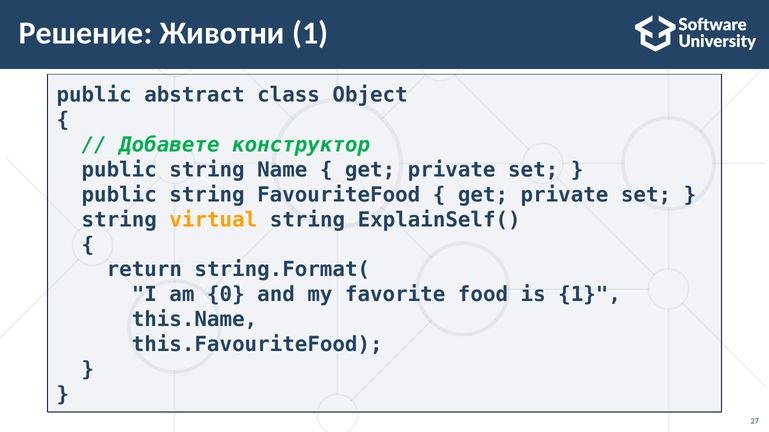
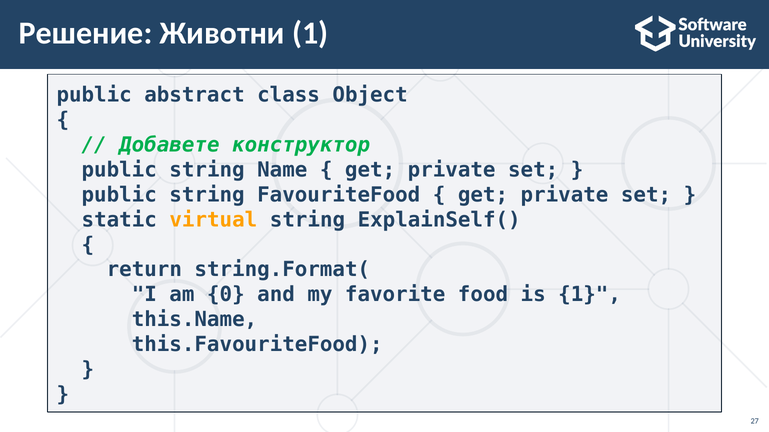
string: string -> static (119, 220)
